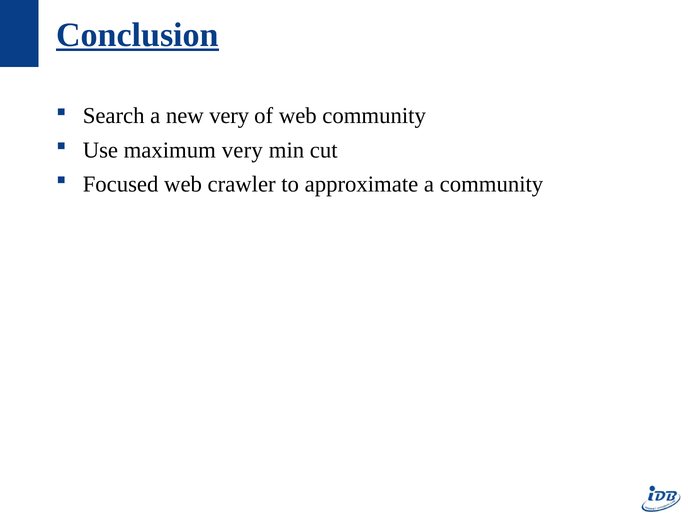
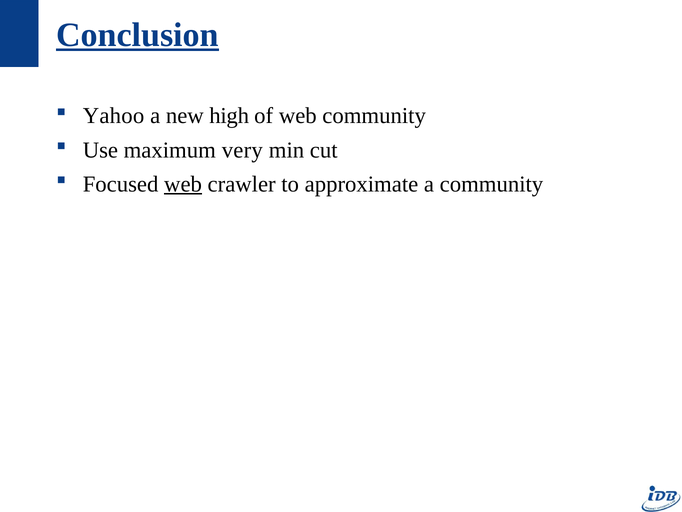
Search: Search -> Yahoo (114, 116)
new very: very -> high (229, 116)
web underline: none -> present (183, 184)
